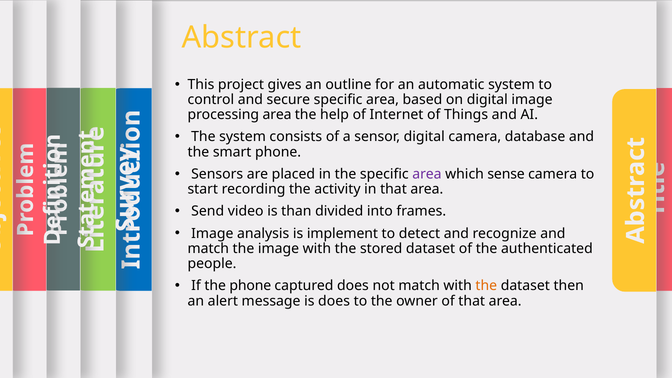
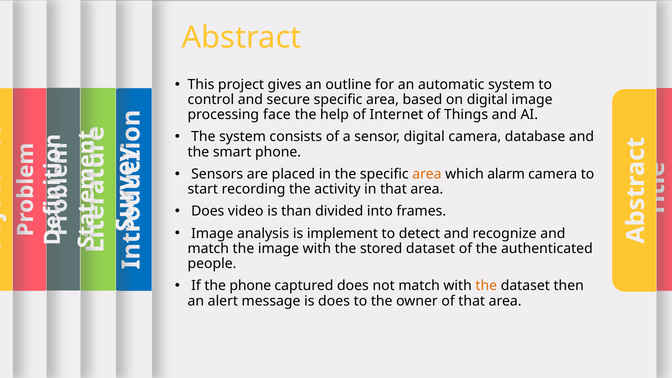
processing area: area -> face (277, 115)
area colour: purple -> orange (427, 174)
sense: sense -> alarm (506, 174)
Send: Send -> Does (208, 211)
